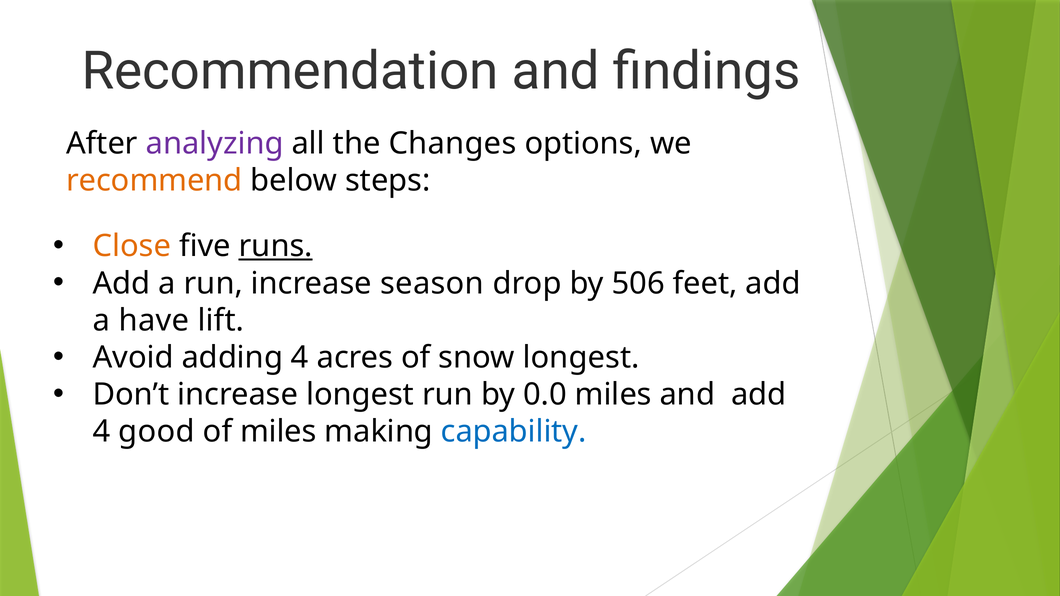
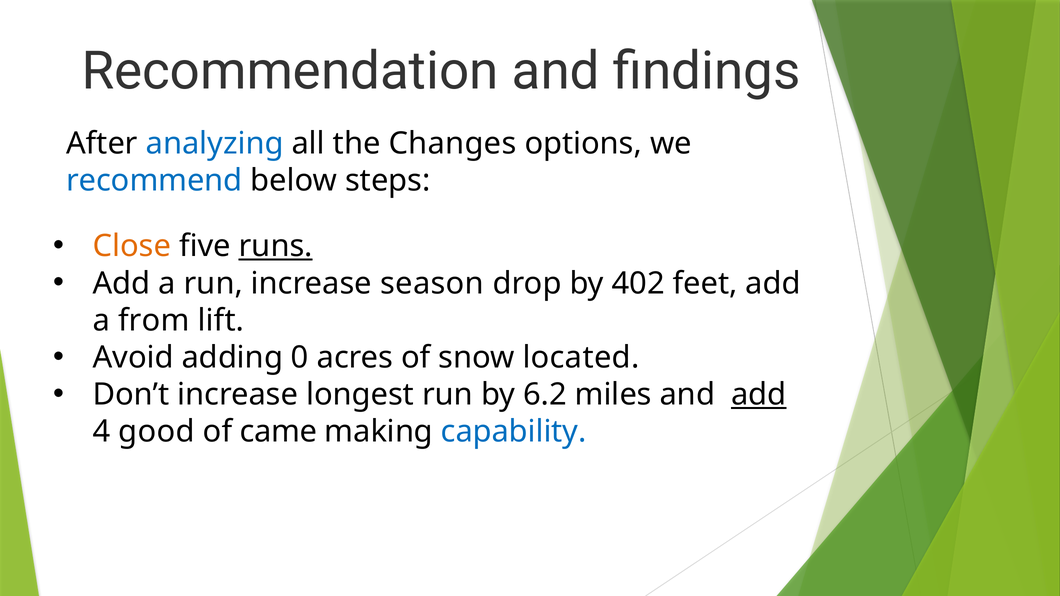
analyzing colour: purple -> blue (215, 144)
recommend colour: orange -> blue (154, 181)
506: 506 -> 402 (638, 283)
have: have -> from (154, 321)
adding 4: 4 -> 0 (300, 358)
snow longest: longest -> located (581, 358)
0.0: 0.0 -> 6.2 (545, 395)
add underline: none -> present (759, 395)
of miles: miles -> came (278, 432)
